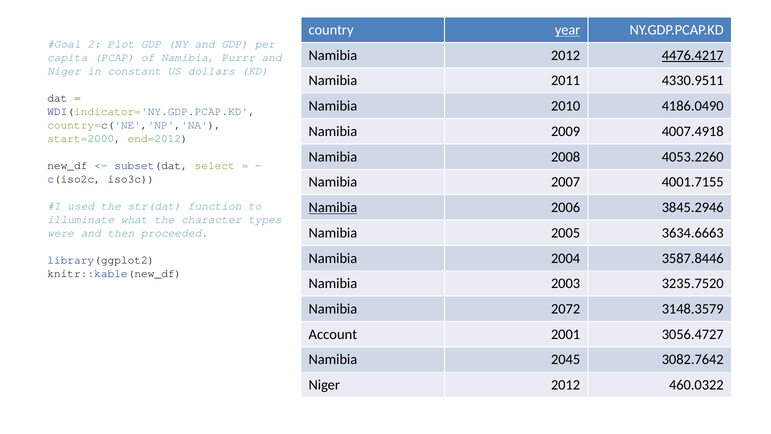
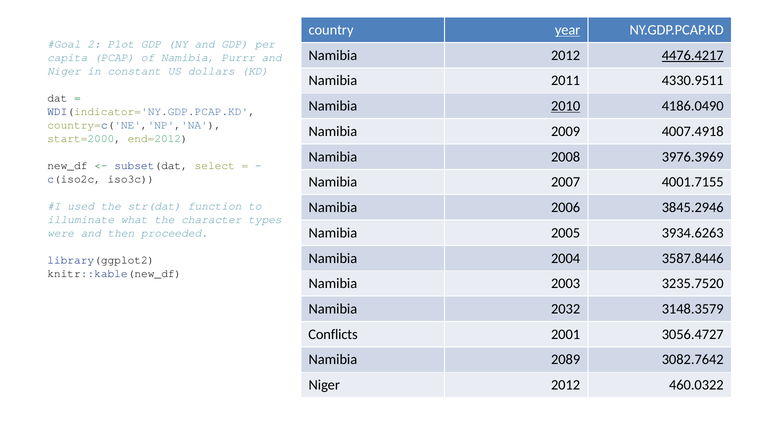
2010 underline: none -> present (566, 106)
4053.2260: 4053.2260 -> 3976.3969 (693, 157)
Namibia underline: present -> none (333, 207)
3634.6663: 3634.6663 -> 3934.6263 (693, 233)
2072: 2072 -> 2032 (566, 309)
Account: Account -> Conflicts (333, 334)
2045: 2045 -> 2089 (566, 359)
